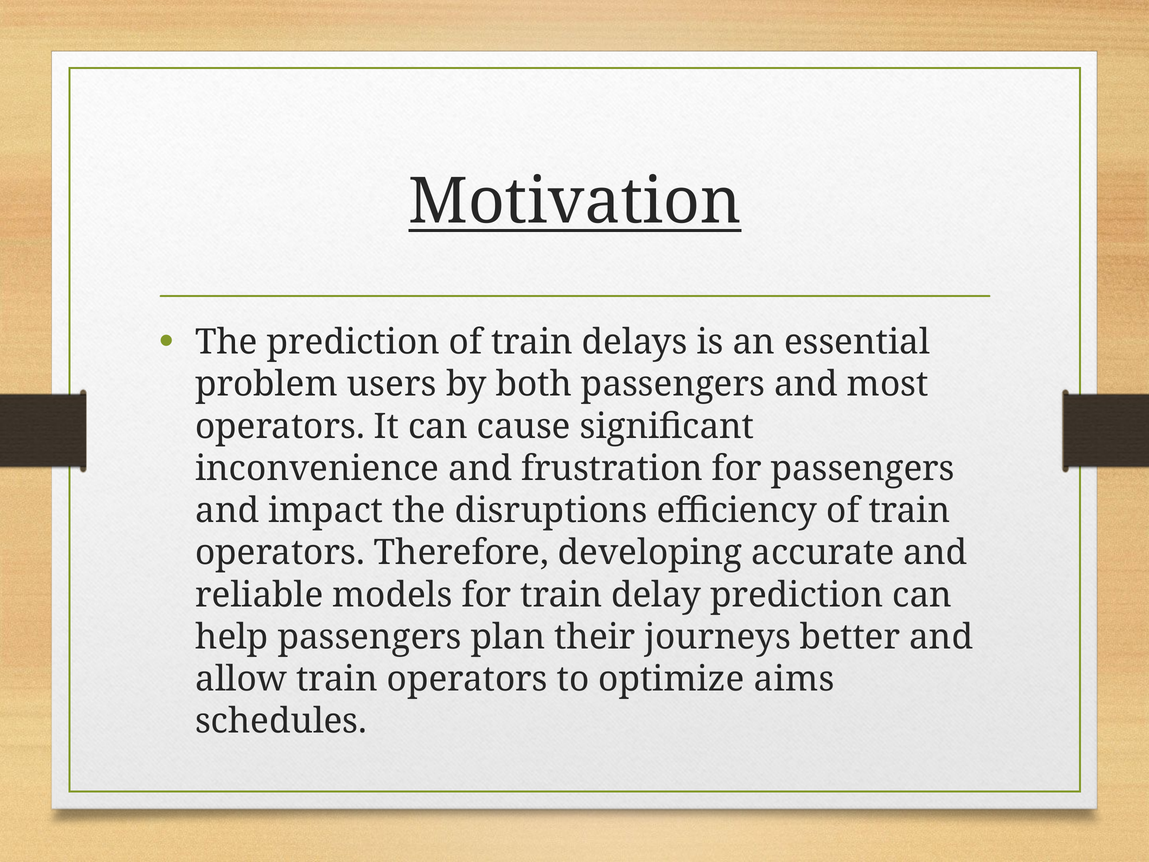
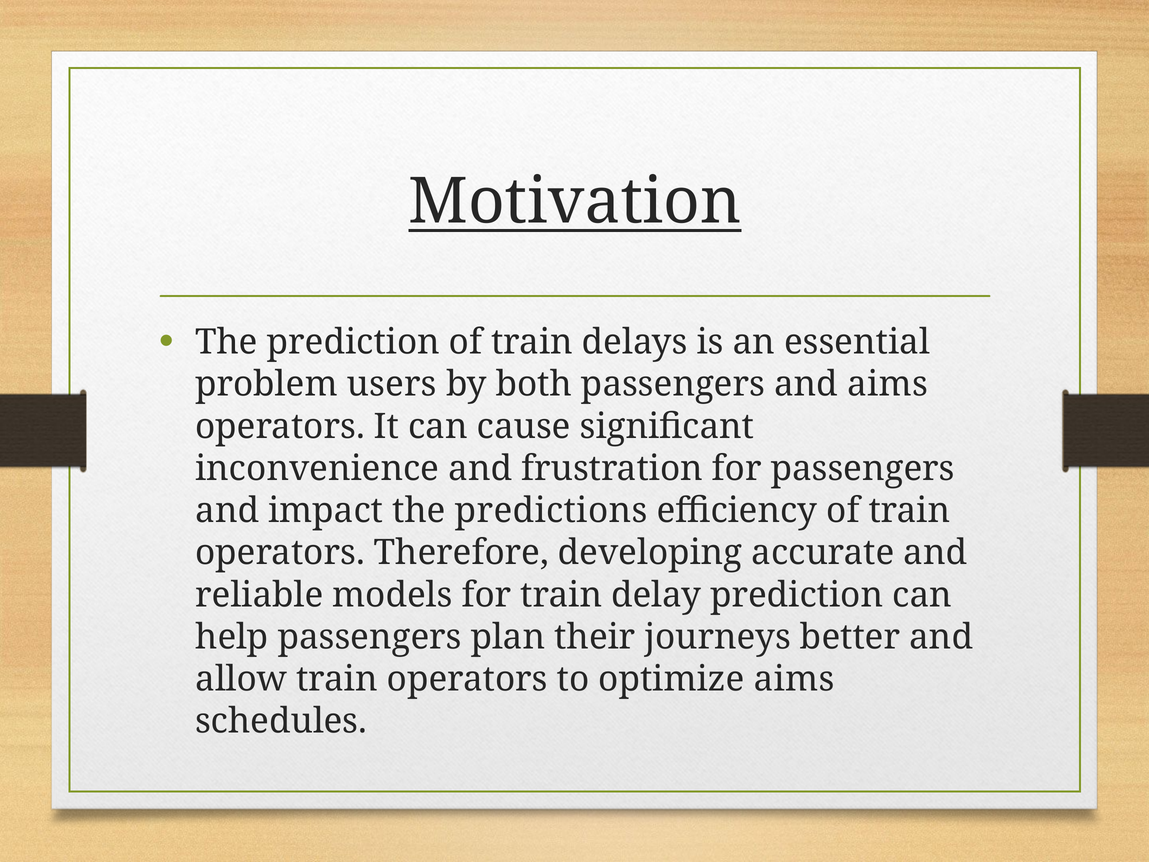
and most: most -> aims (888, 384)
disruptions: disruptions -> predictions (551, 511)
